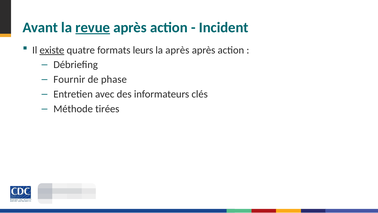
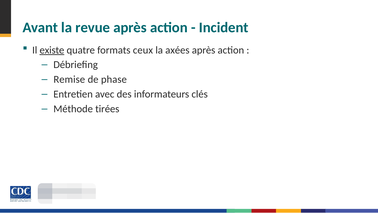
revue underline: present -> none (93, 27)
leurs: leurs -> ceux (143, 50)
la après: après -> axées (177, 50)
Fournir: Fournir -> Remise (69, 79)
